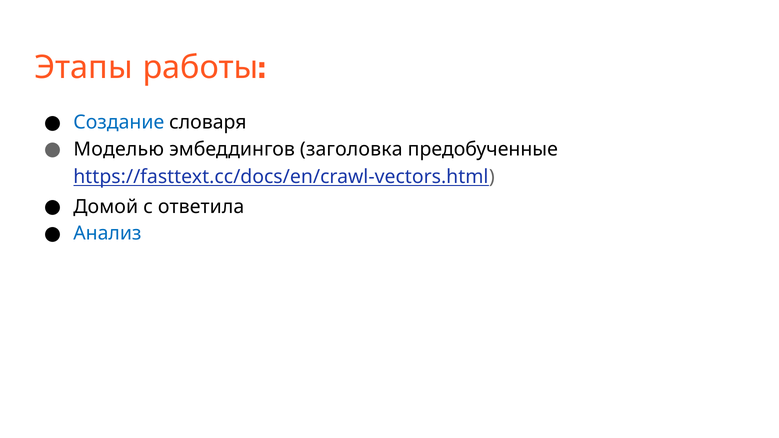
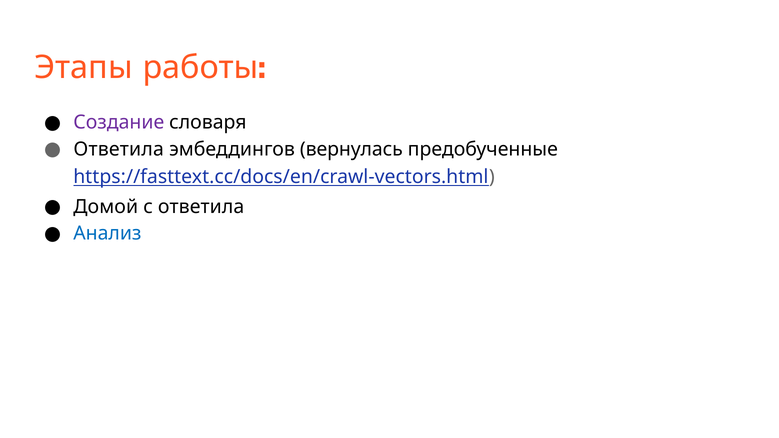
Создание colour: blue -> purple (119, 123)
Моделью: Моделью -> Ответила (119, 149)
заголовка: заголовка -> вернулась (351, 149)
